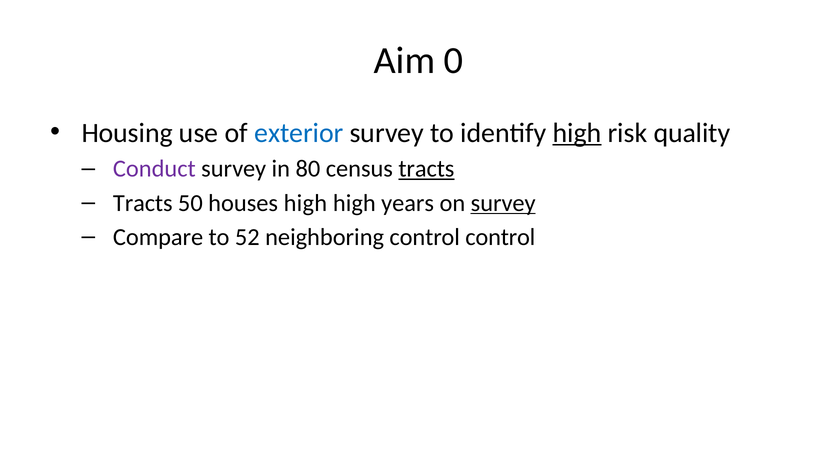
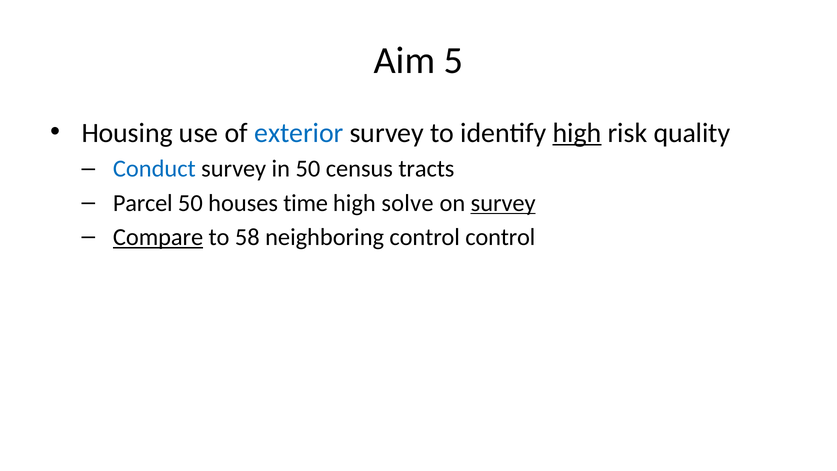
0: 0 -> 5 (454, 61)
Conduct colour: purple -> blue (154, 169)
in 80: 80 -> 50 (308, 169)
tracts underline: present -> none (426, 169)
Tracts: Tracts -> Parcel (143, 203)
houses high: high -> time (306, 203)
years: years -> solve (407, 203)
Compare underline: none -> present (158, 237)
52: 52 -> 58 (247, 237)
